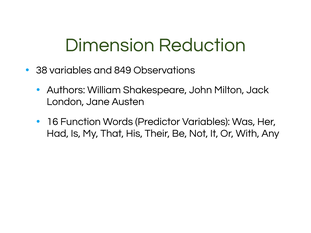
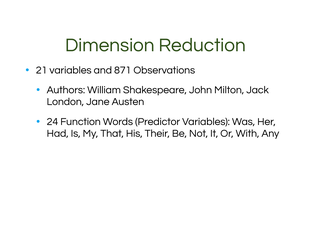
38: 38 -> 21 (42, 70)
849: 849 -> 871 (123, 70)
16: 16 -> 24 (52, 122)
